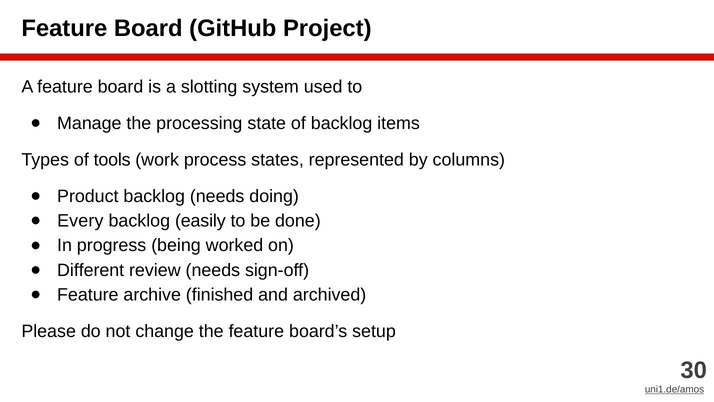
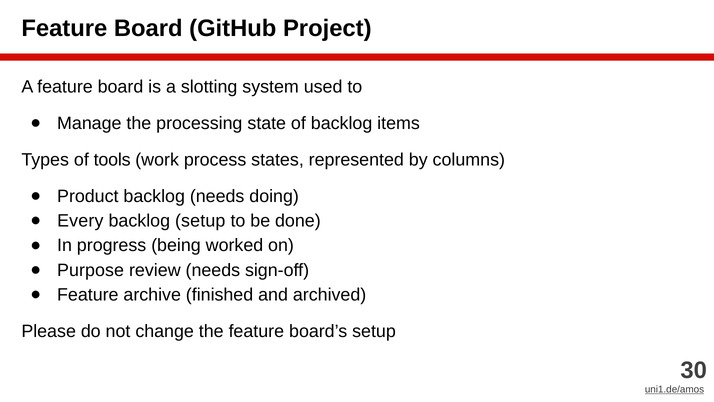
backlog easily: easily -> setup (200, 221)
Different: Different -> Purpose (91, 270)
